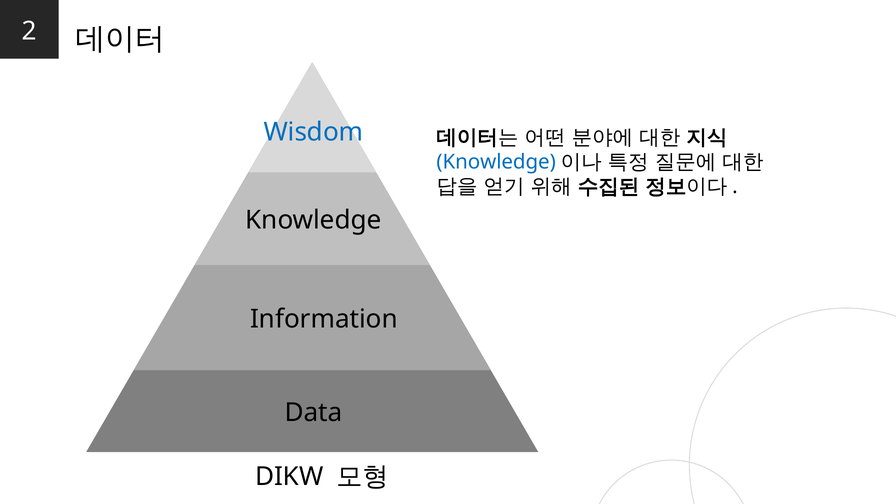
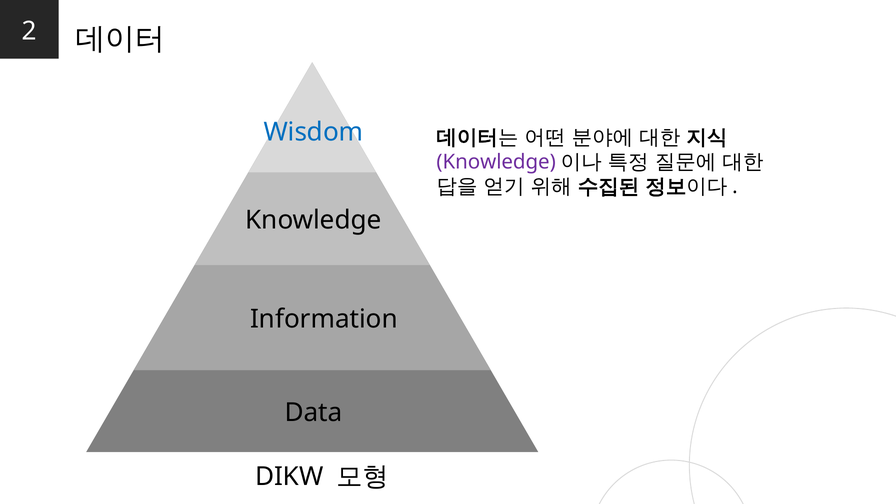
Knowledge colour: blue -> purple (496, 162)
